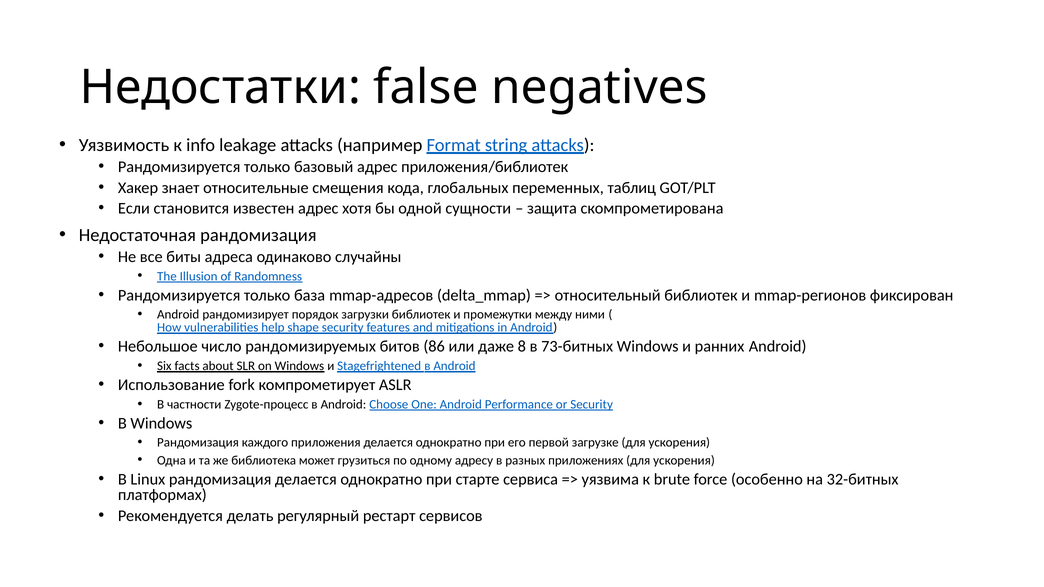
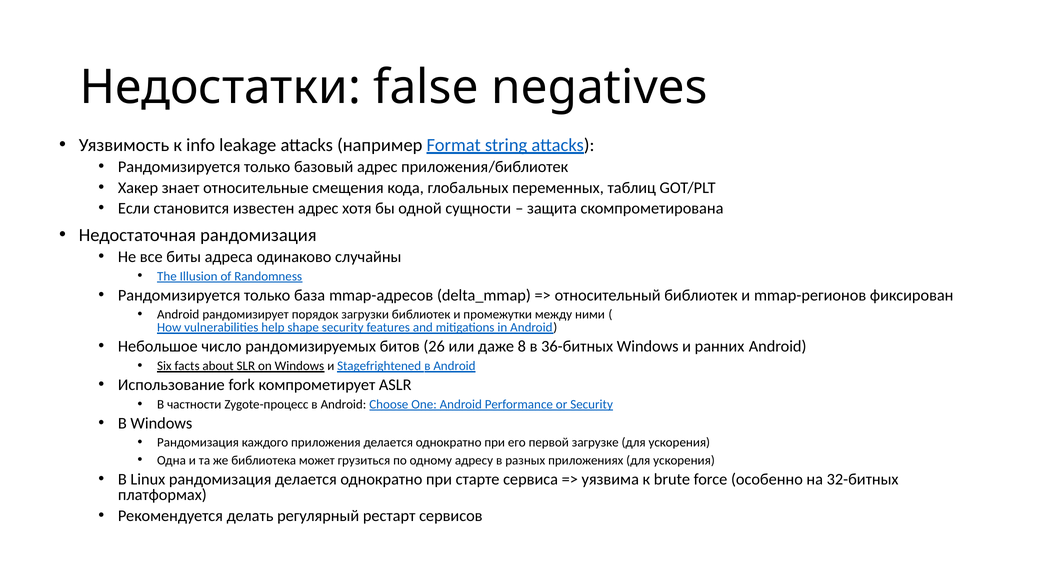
86: 86 -> 26 (434, 347)
73-битных: 73-битных -> 36-битных (577, 347)
